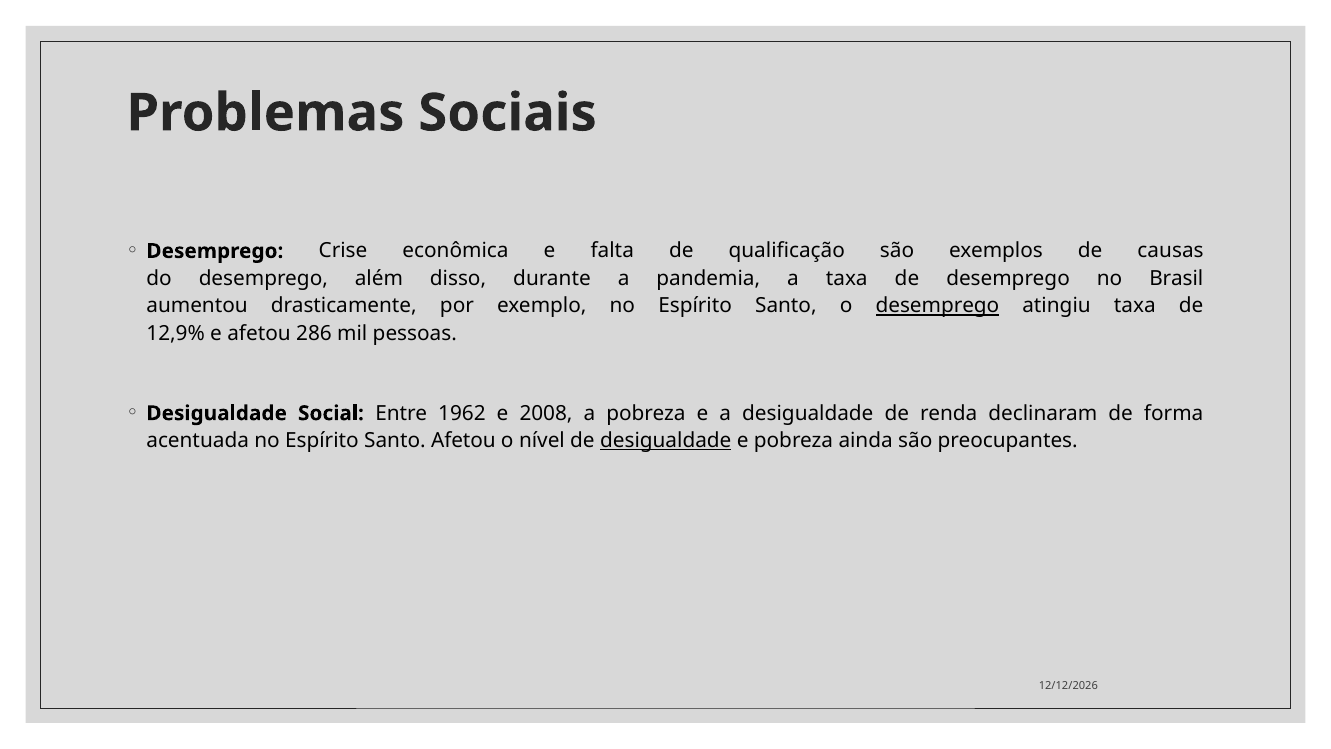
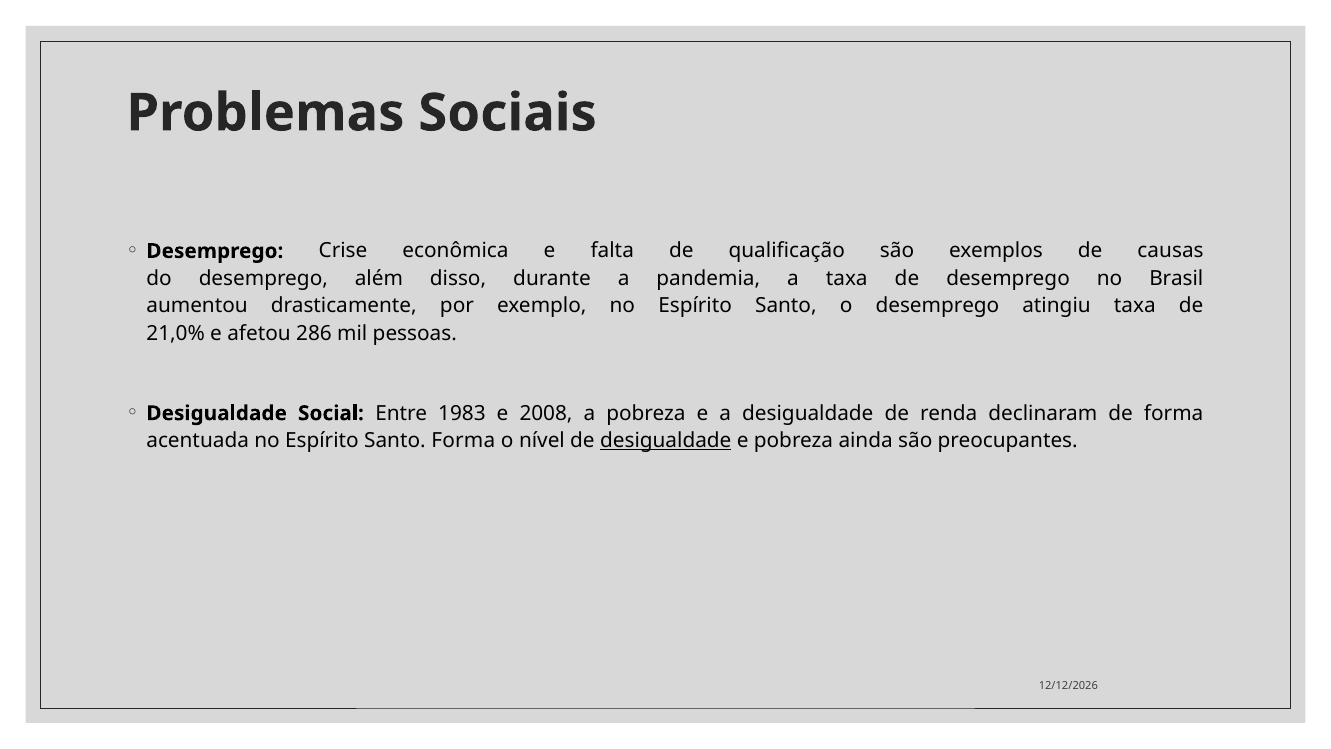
desemprego underline: present -> none (937, 306)
12,9%: 12,9% -> 21,0% (176, 333)
1962: 1962 -> 1983 (462, 413)
Santo Afetou: Afetou -> Forma (463, 441)
